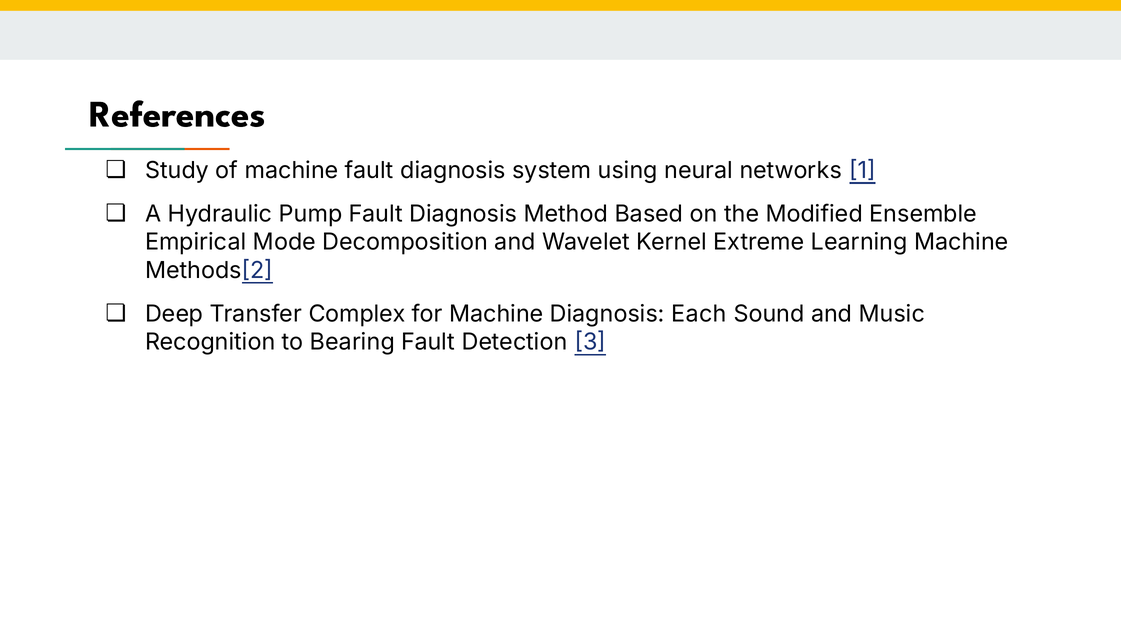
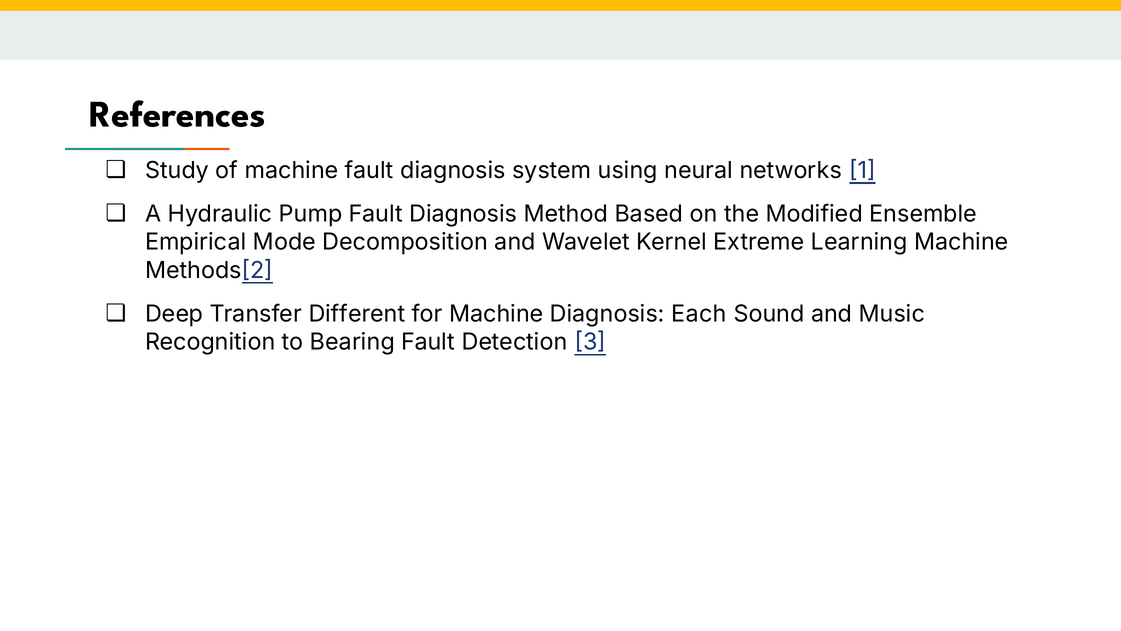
Complex: Complex -> Different (357, 314)
